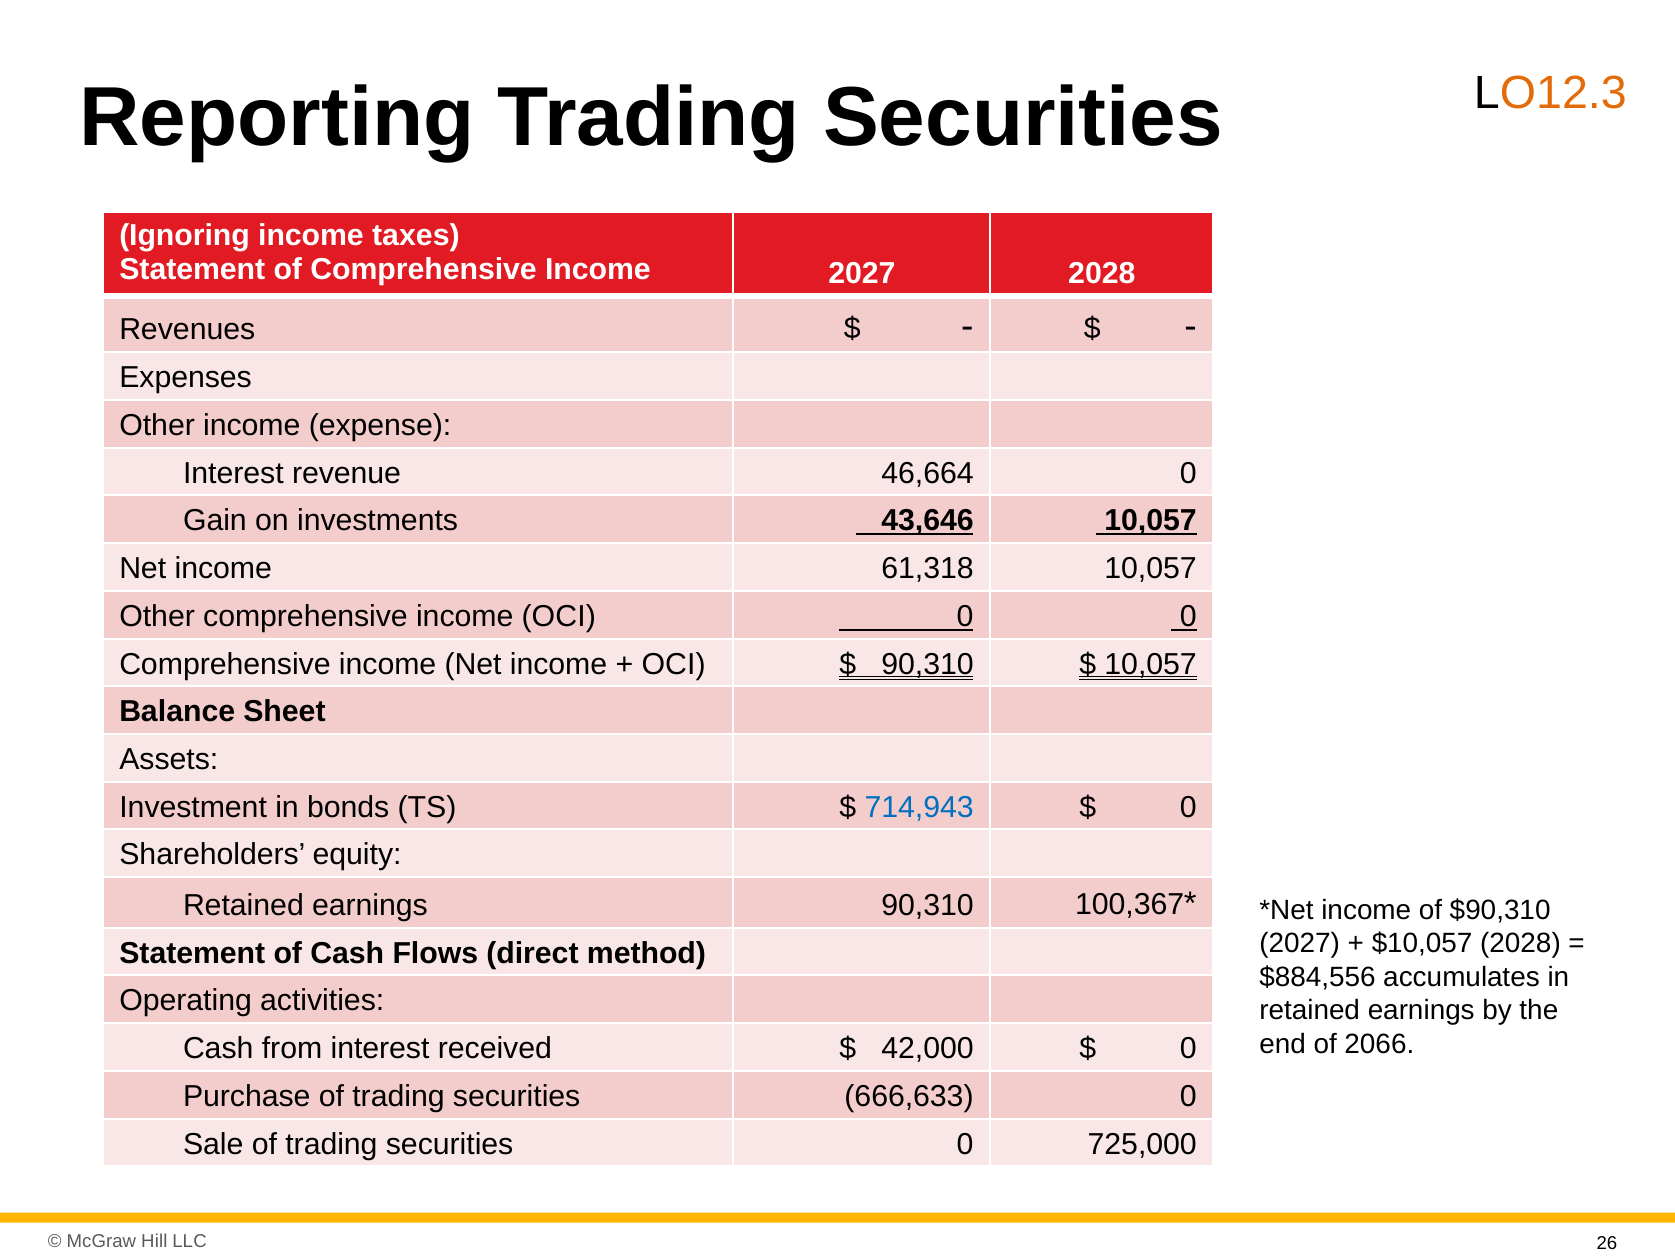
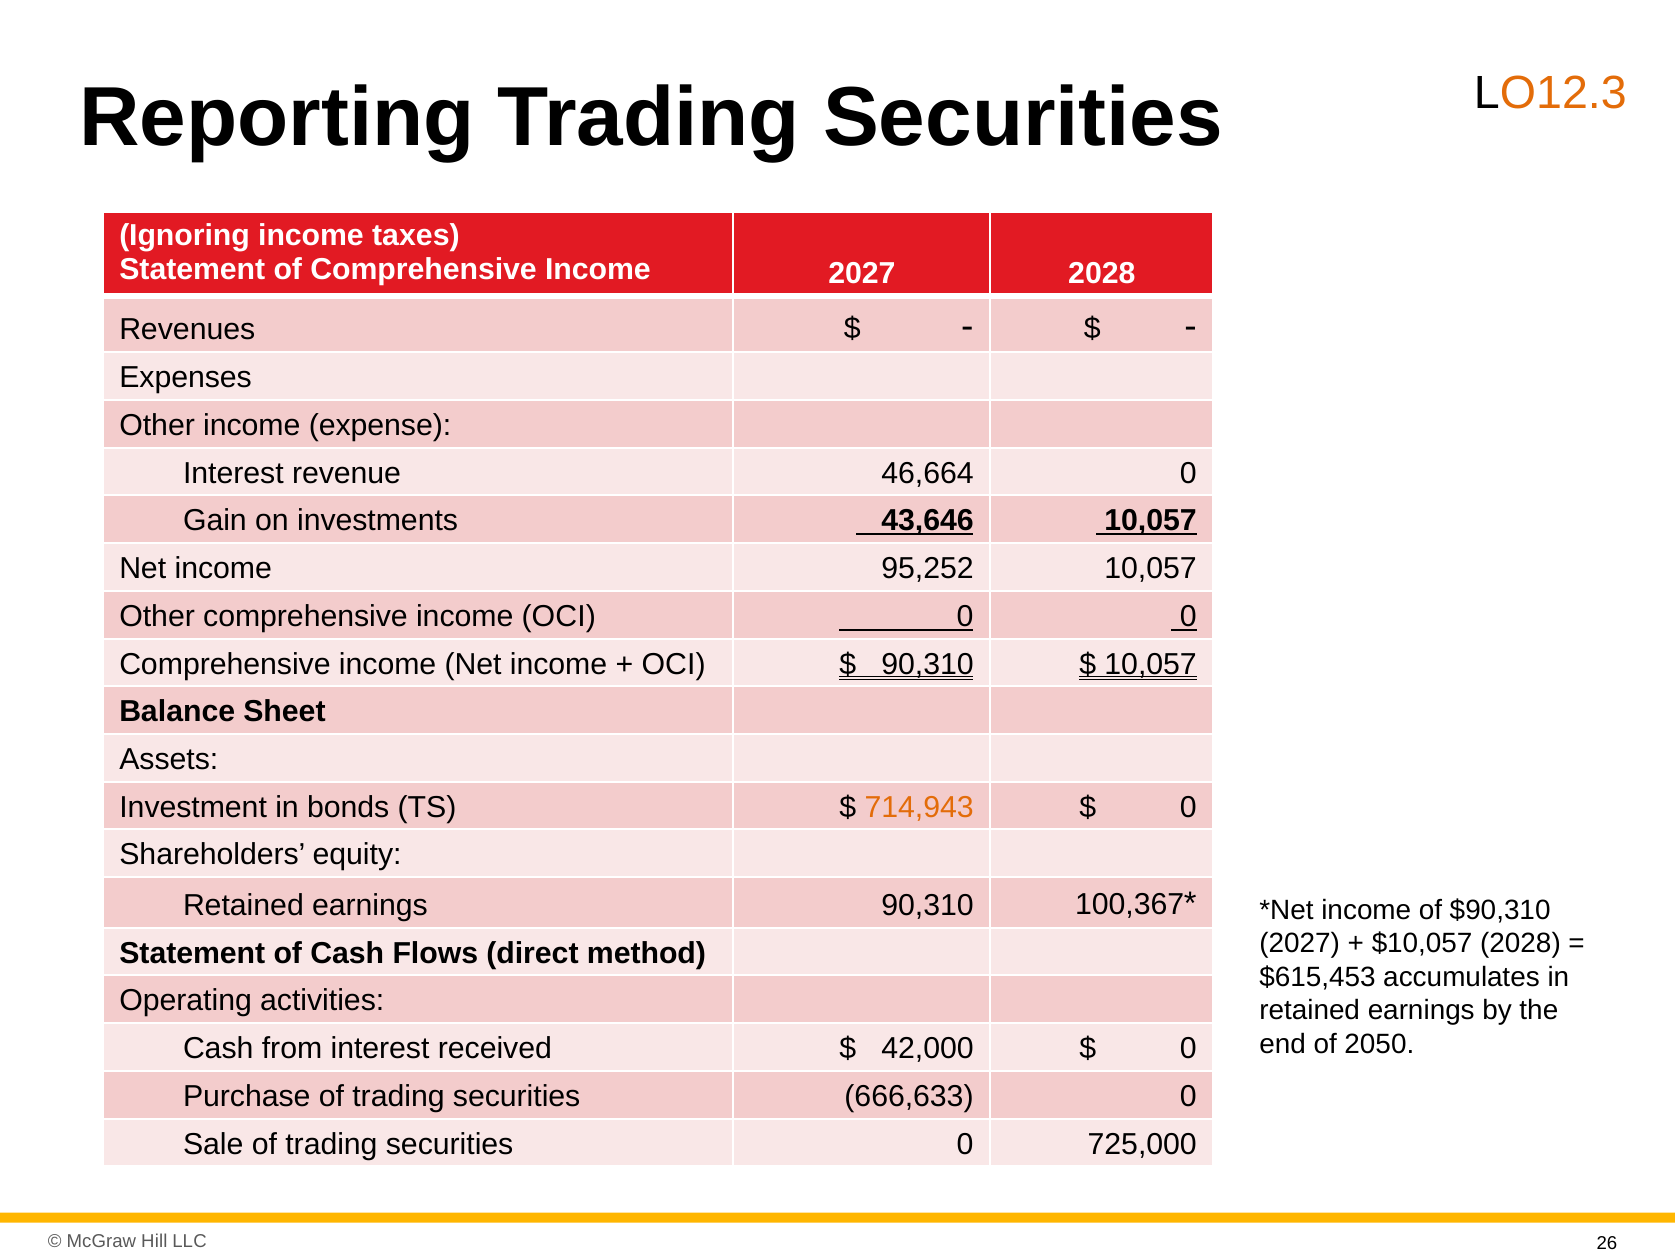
61,318: 61,318 -> 95,252 (928, 569)
714,943 colour: blue -> orange (919, 807)
$884,556: $884,556 -> $615,453 (1318, 977)
2066: 2066 -> 2050 (1379, 1044)
